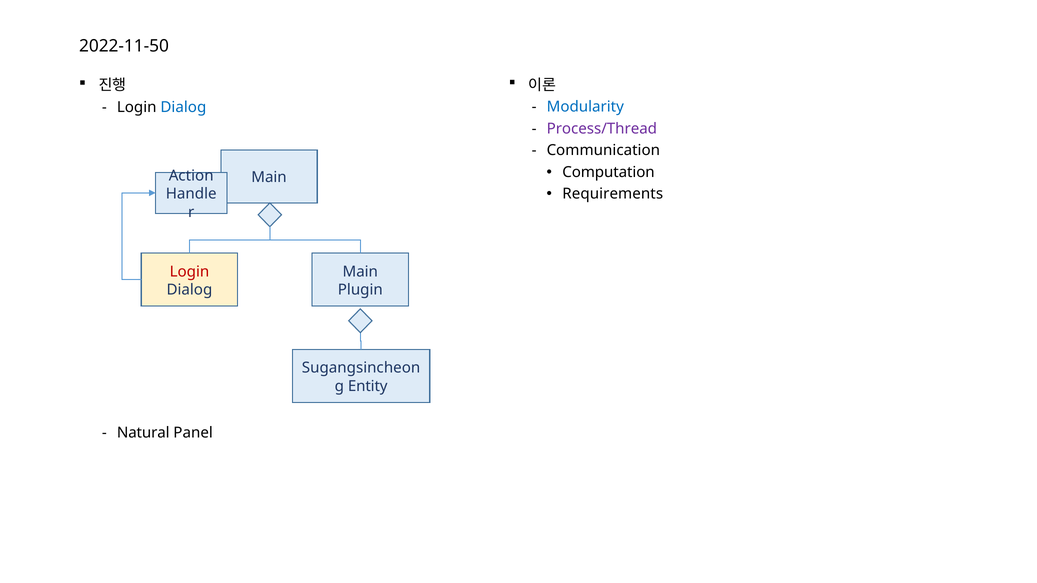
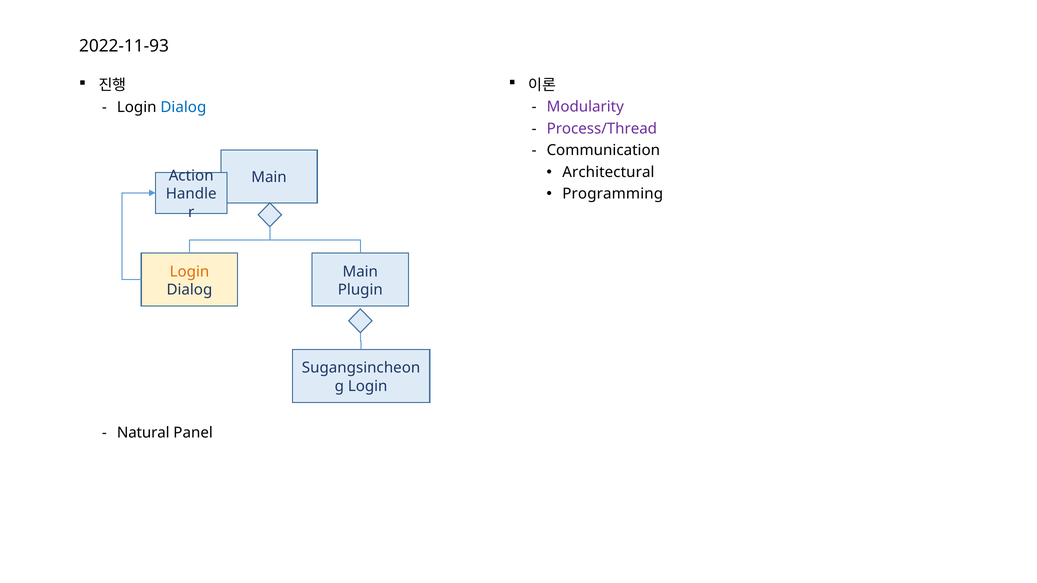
2022-11-50: 2022-11-50 -> 2022-11-93 (124, 46)
Modularity colour: blue -> purple (585, 107)
Computation: Computation -> Architectural (608, 172)
Requirements: Requirements -> Programming (613, 194)
Login colour: red -> orange (189, 272)
Entity: Entity -> Login (368, 386)
